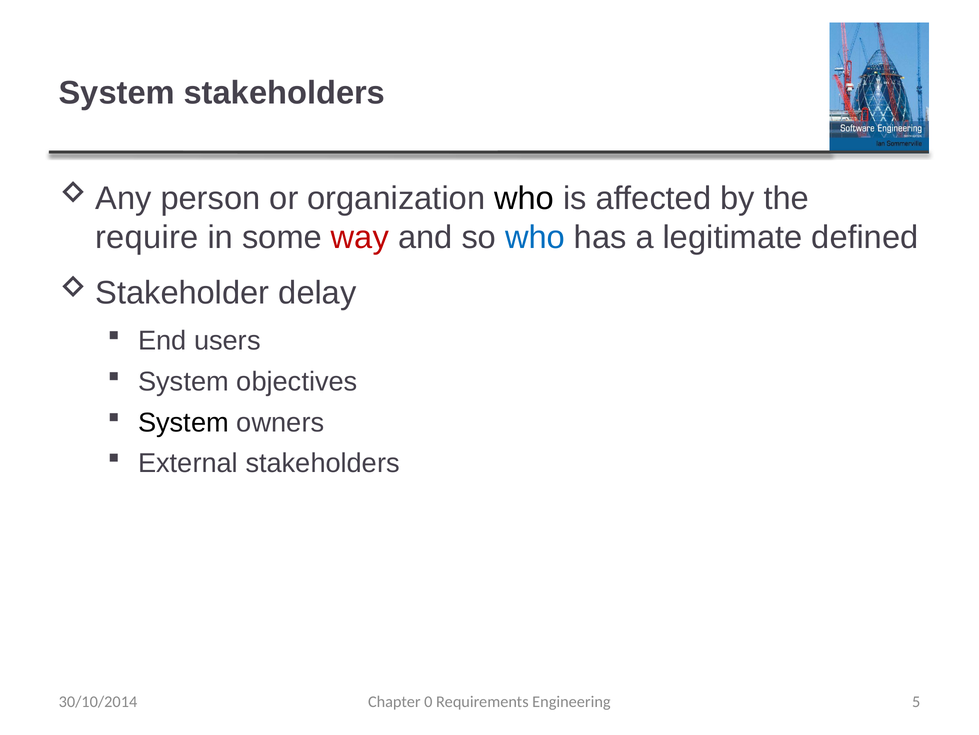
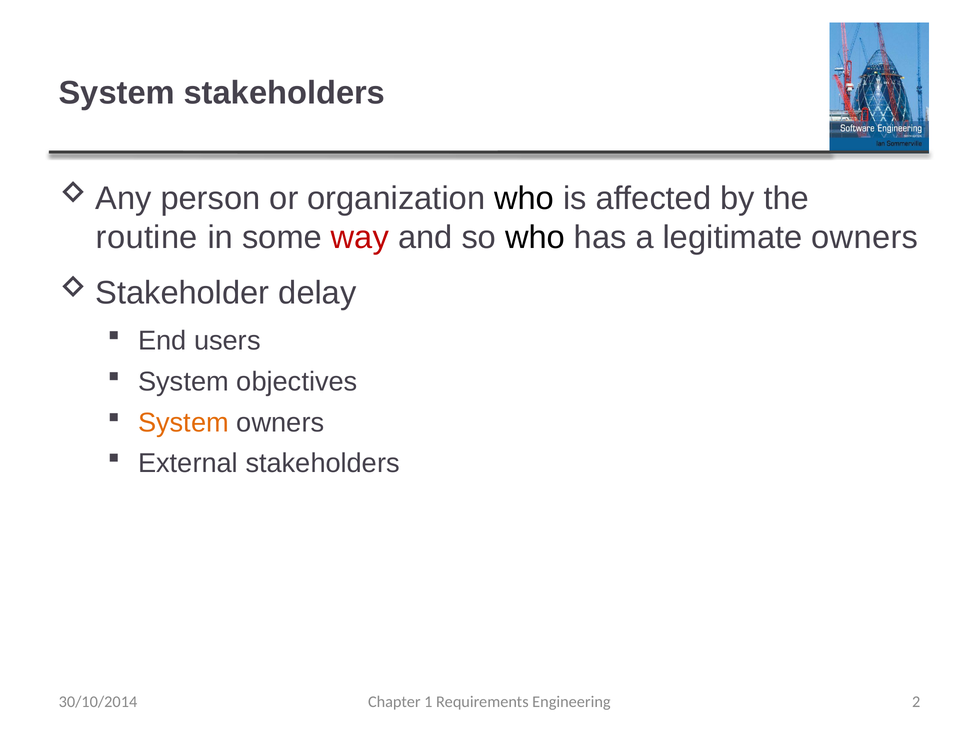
require: require -> routine (147, 237)
who colour: blue -> black (535, 237)
legitimate defined: defined -> owners (865, 237)
System colour: black -> orange (183, 422)
0: 0 -> 1 (428, 701)
5: 5 -> 2 (916, 701)
